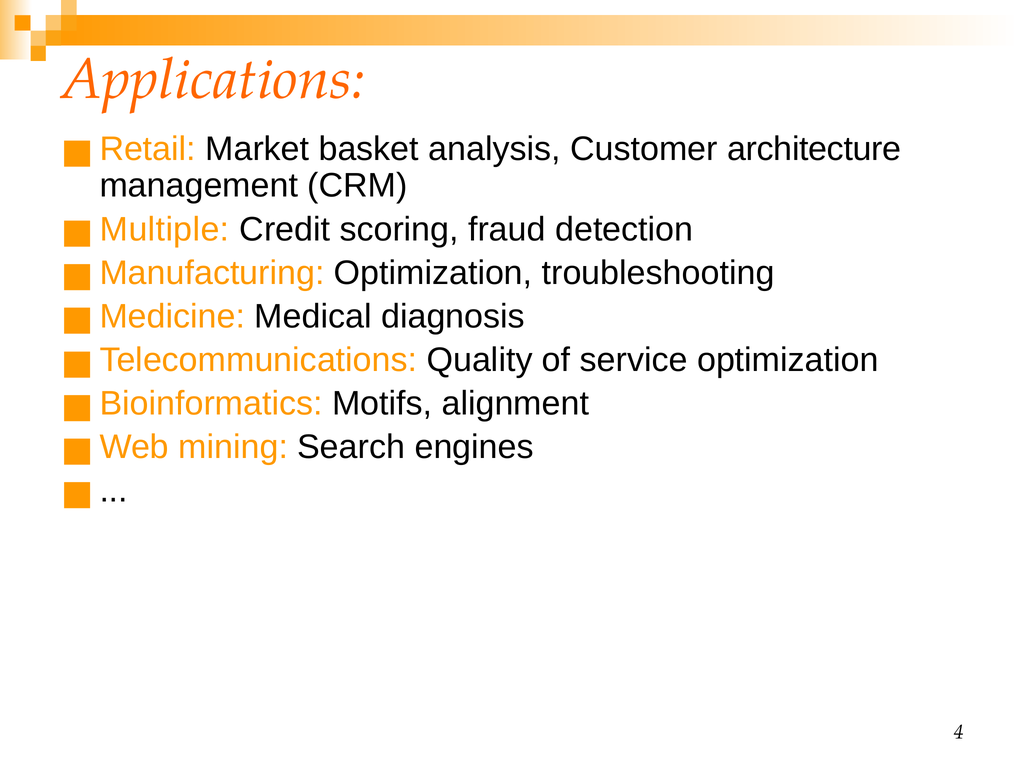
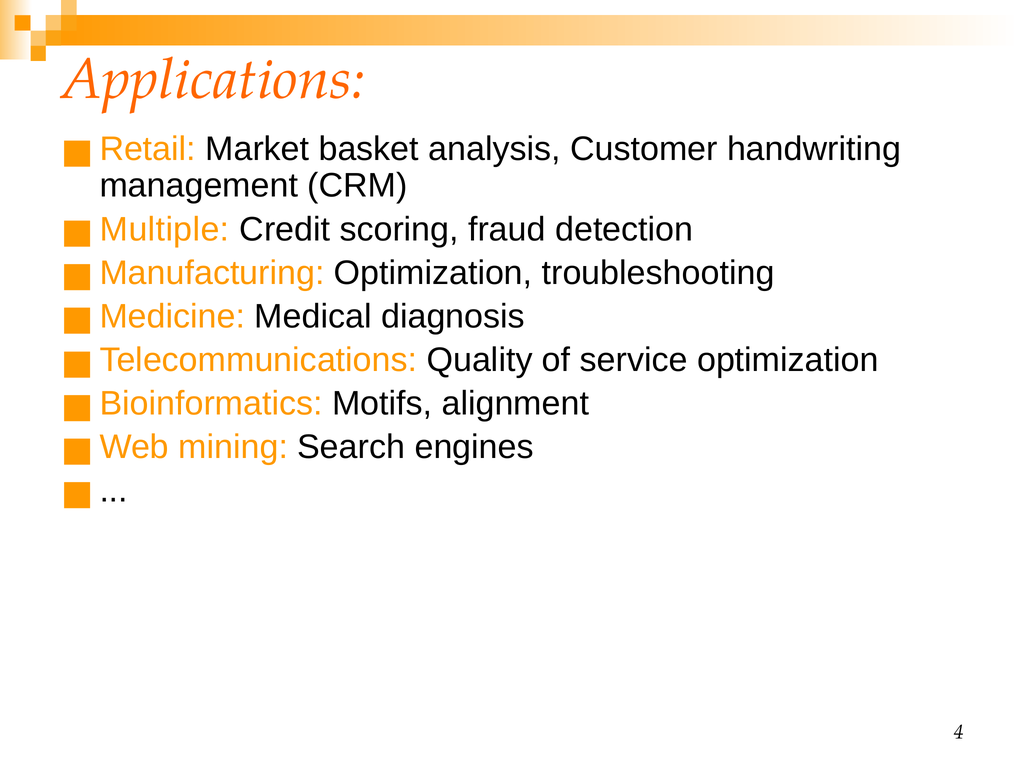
architecture: architecture -> handwriting (814, 149)
